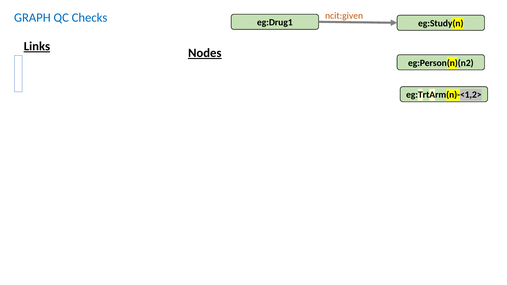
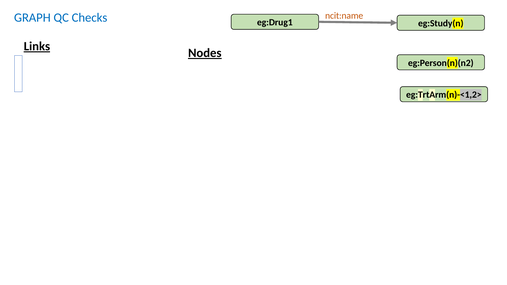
ncit:given: ncit:given -> ncit:name (344, 16)
